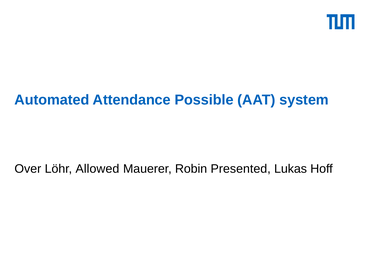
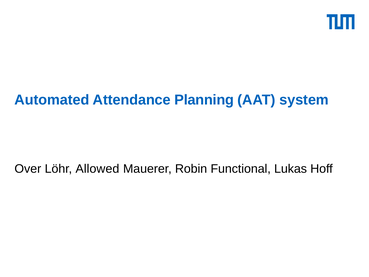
Possible: Possible -> Planning (204, 100)
Presented: Presented -> Functional (241, 169)
